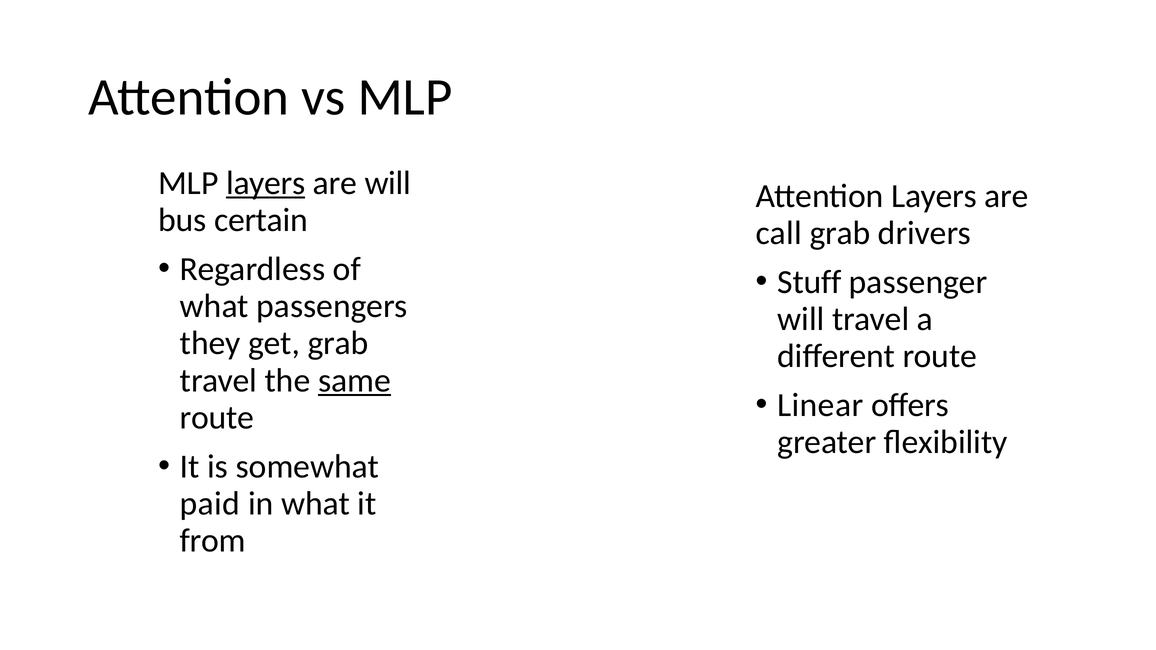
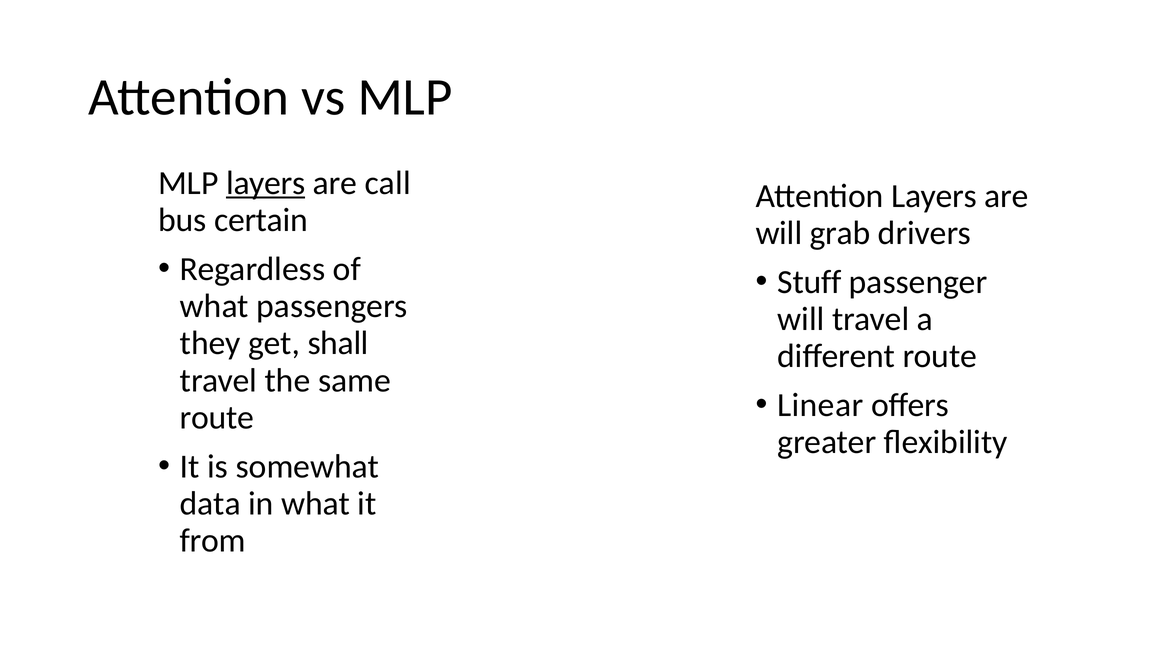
are will: will -> call (388, 183)
call: call -> will (779, 233)
get grab: grab -> shall (338, 343)
same underline: present -> none (355, 381)
paid: paid -> data (210, 504)
